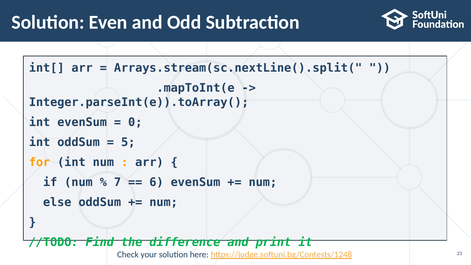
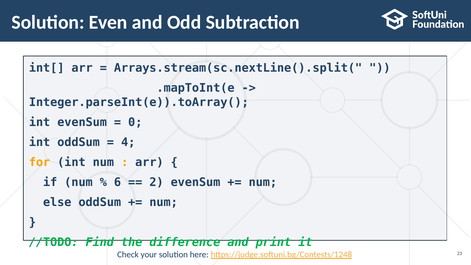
5: 5 -> 4 (128, 142)
7: 7 -> 6 (118, 182)
6: 6 -> 2 (156, 182)
